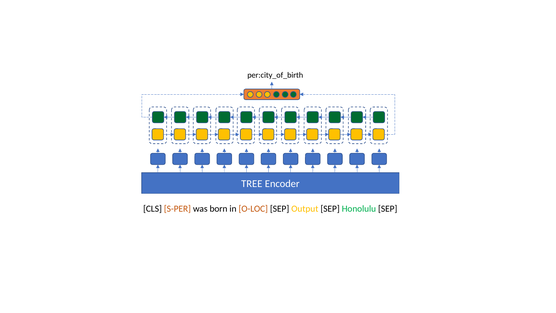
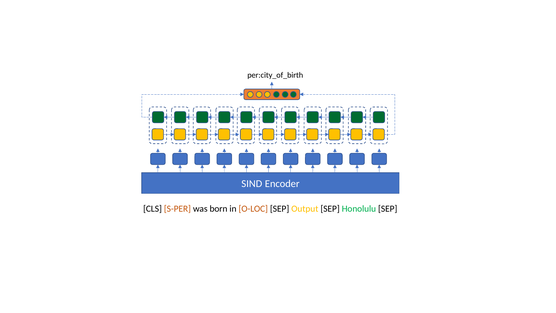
TREE: TREE -> SIND (252, 184)
